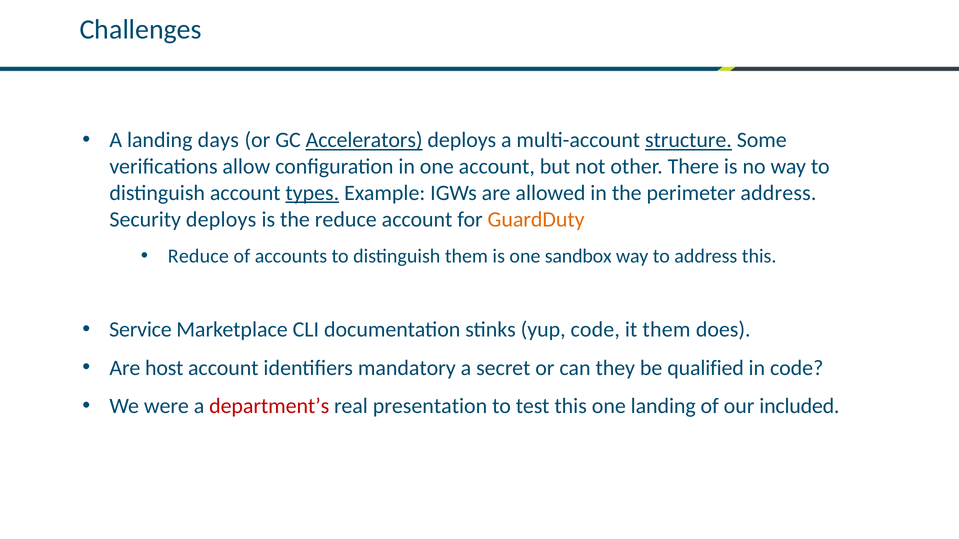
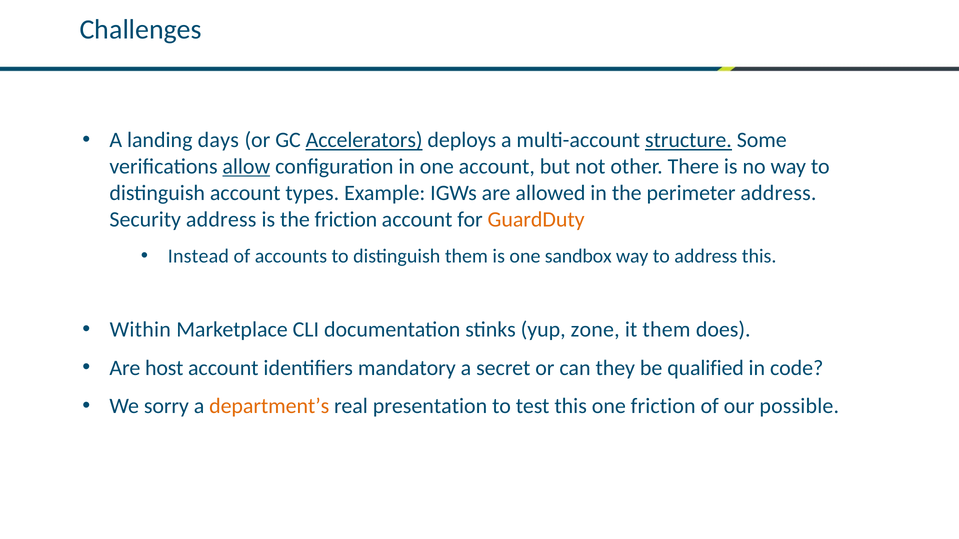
allow underline: none -> present (246, 167)
types underline: present -> none (312, 193)
Security deploys: deploys -> address (221, 219)
the reduce: reduce -> friction (346, 219)
Reduce: Reduce -> Instead (198, 256)
Service: Service -> Within (140, 330)
yup code: code -> zone (595, 330)
were: were -> sorry (166, 406)
department’s colour: red -> orange (269, 406)
one landing: landing -> friction (663, 406)
included: included -> possible (799, 406)
